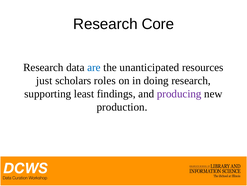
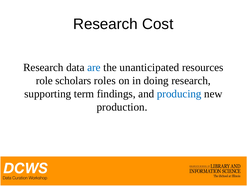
Core: Core -> Cost (158, 24)
just: just -> role (44, 80)
least: least -> term (84, 94)
producing colour: purple -> blue (179, 94)
